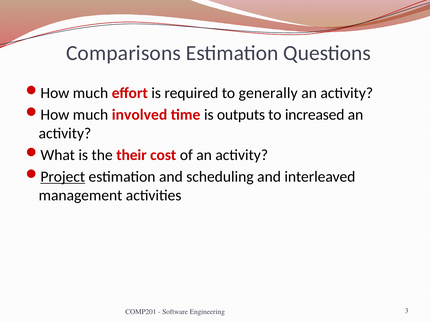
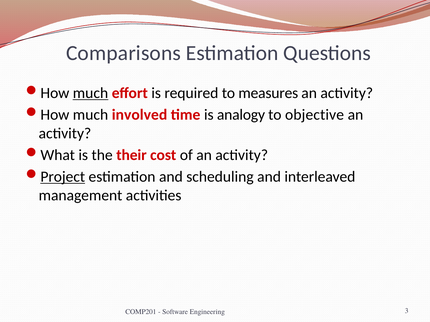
much underline: none -> present (90, 93)
generally: generally -> measures (268, 93)
outputs: outputs -> analogy (241, 115)
increased: increased -> objective (315, 115)
